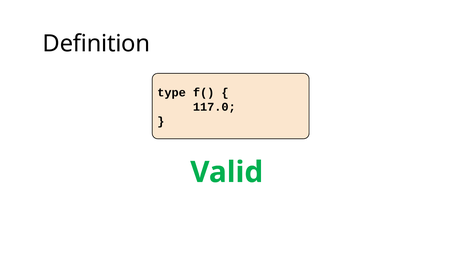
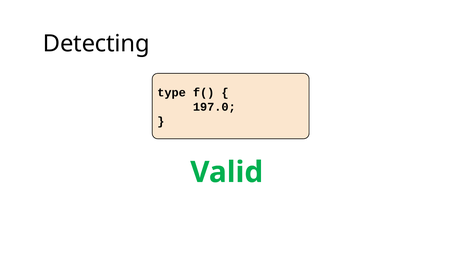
Definition: Definition -> Detecting (96, 44)
117.0: 117.0 -> 197.0 (214, 107)
